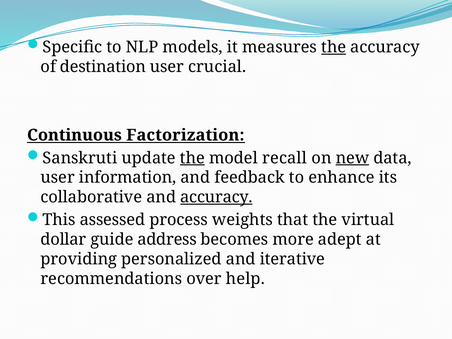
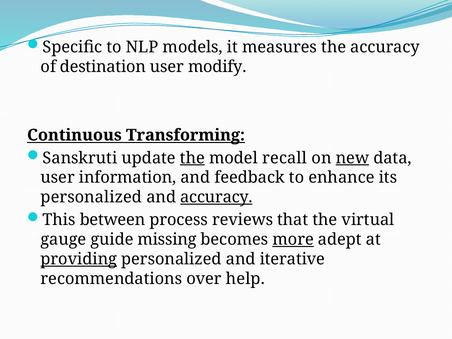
the underline: present -> none (334, 47)
crucial: crucial -> modify (217, 67)
Factorization: Factorization -> Transforming (185, 135)
collaborative: collaborative -> personalized (91, 197)
assessed: assessed -> between (112, 220)
weights: weights -> reviews (243, 220)
dollar: dollar -> gauge (63, 240)
address: address -> missing (167, 240)
more underline: none -> present (293, 240)
providing underline: none -> present (79, 259)
